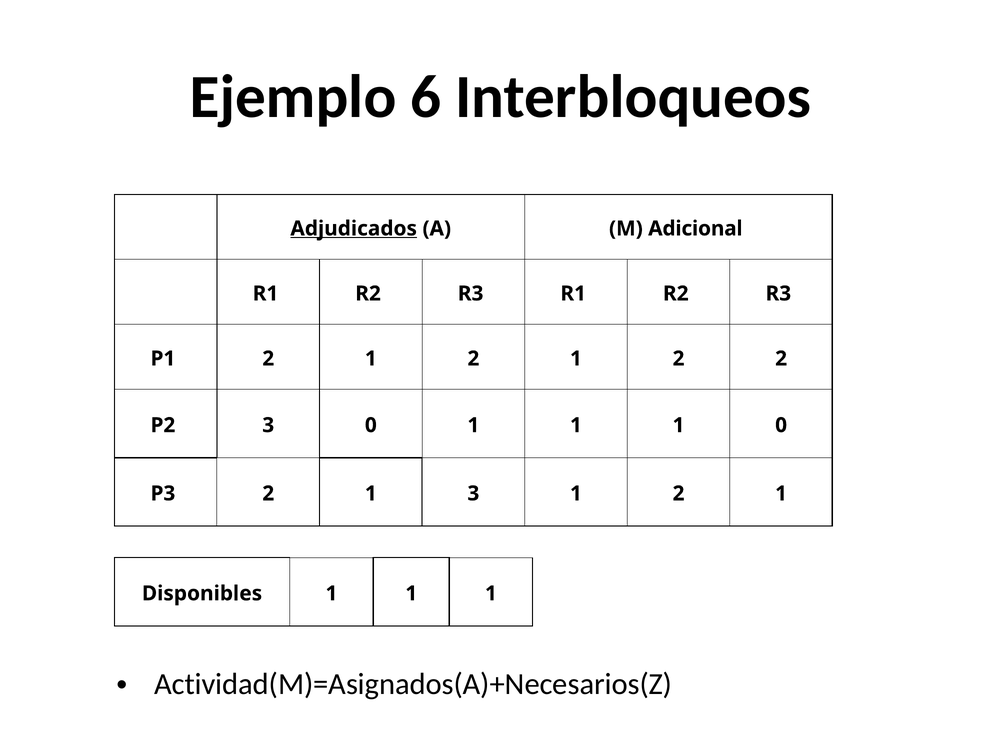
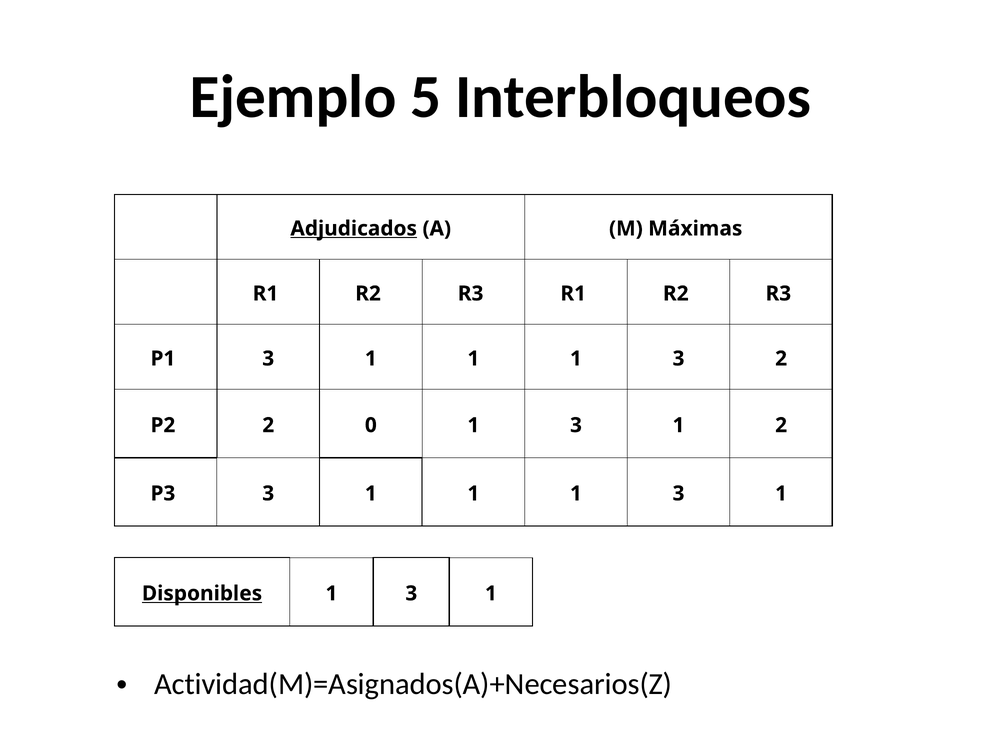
6: 6 -> 5 (426, 97)
Adicional: Adicional -> Máximas (695, 228)
P1 2: 2 -> 3 (268, 358)
2: 2 -> 1 (473, 358)
2: 2 -> 3 (679, 358)
P2 3: 3 -> 2 (268, 425)
0 1 1: 1 -> 3 (576, 425)
1 0: 0 -> 2 (781, 425)
P3 2: 2 -> 3 (268, 493)
3: 3 -> 1 (473, 493)
2: 2 -> 3 (679, 493)
Disponibles underline: none -> present (202, 593)
1: 1 -> 3 (411, 593)
